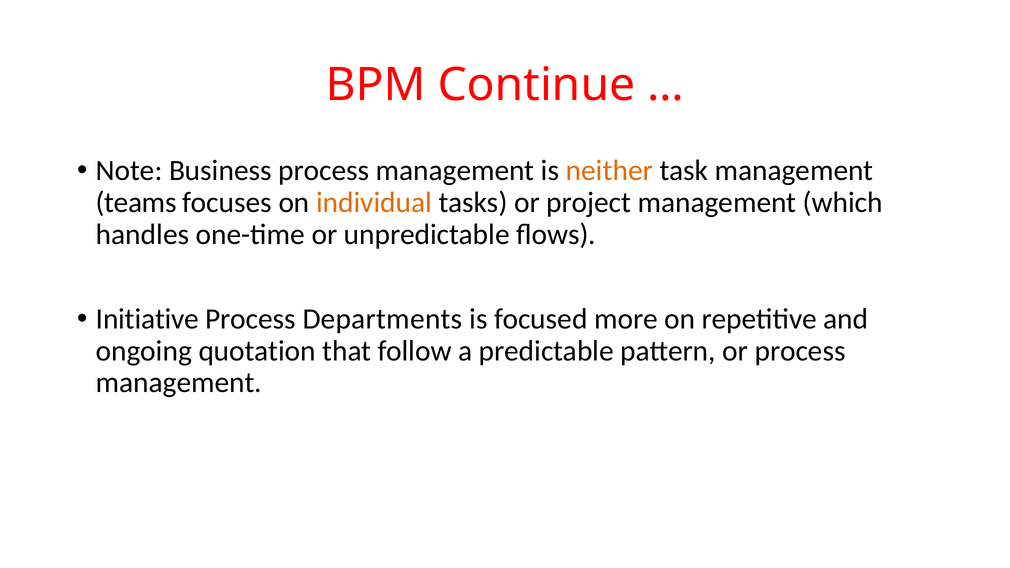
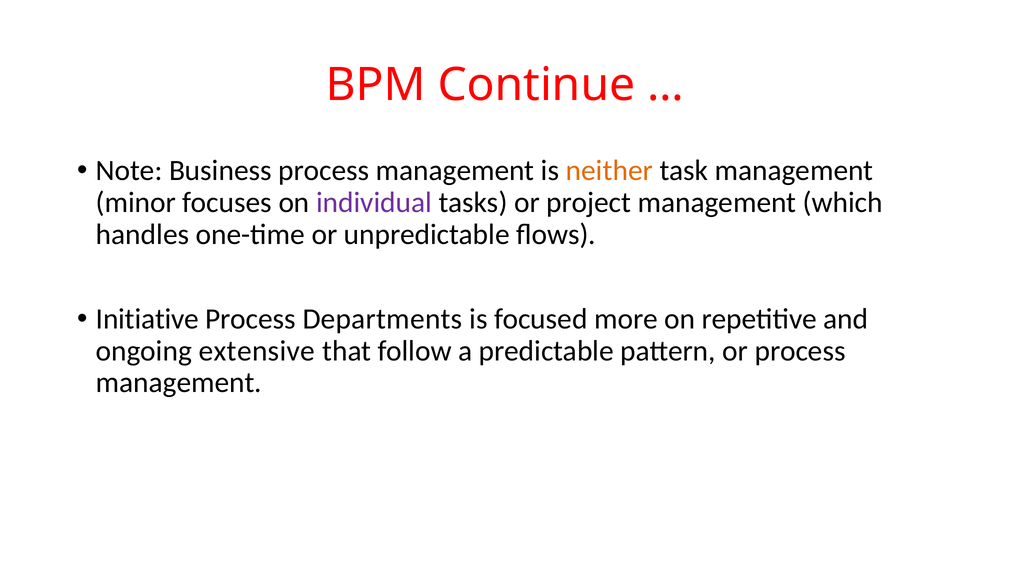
teams: teams -> minor (136, 203)
individual colour: orange -> purple (374, 203)
quotation: quotation -> extensive (257, 351)
